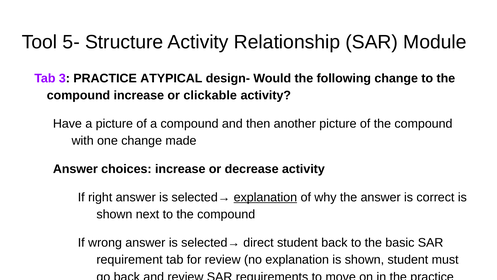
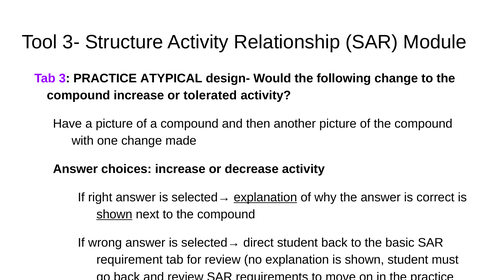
5-: 5- -> 3- (71, 42)
clickable: clickable -> tolerated (210, 95)
shown underline: none -> present (114, 214)
